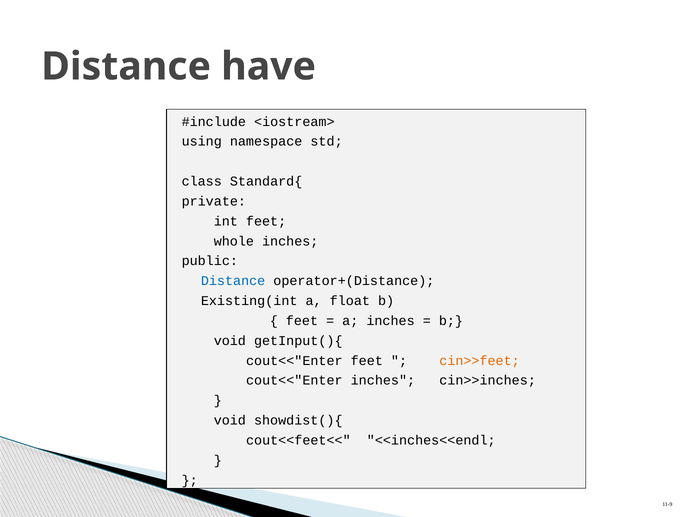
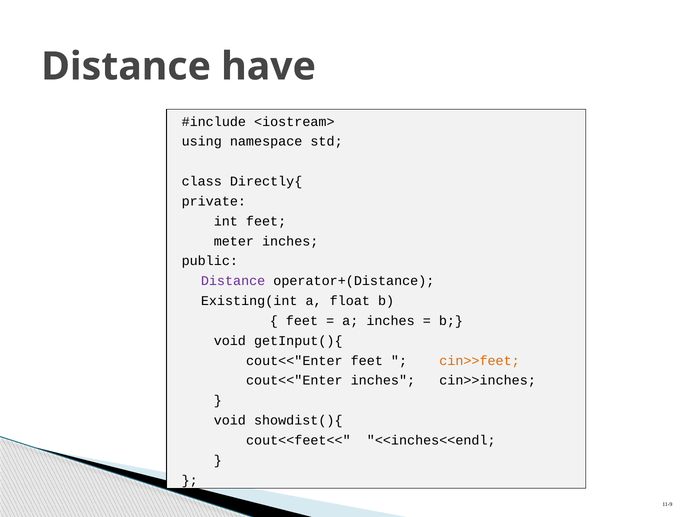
Standard{: Standard{ -> Directly{ (266, 181)
whole: whole -> meter (234, 241)
Distance colour: blue -> purple (233, 281)
